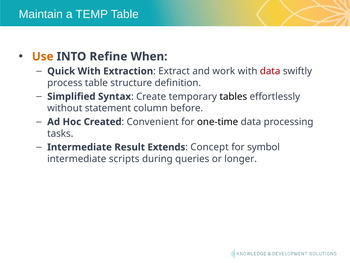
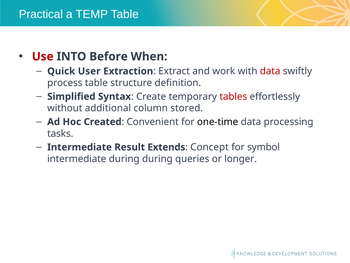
Maintain: Maintain -> Practical (41, 14)
Use colour: orange -> red (43, 56)
Refine: Refine -> Before (109, 56)
Quick With: With -> User (89, 71)
tables colour: black -> red (233, 96)
statement: statement -> additional (108, 108)
before: before -> stored (187, 108)
intermediate scripts: scripts -> during (124, 159)
